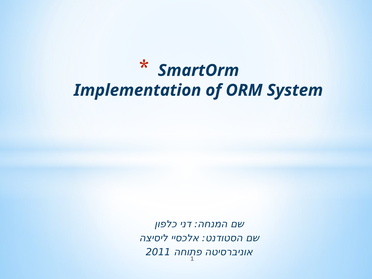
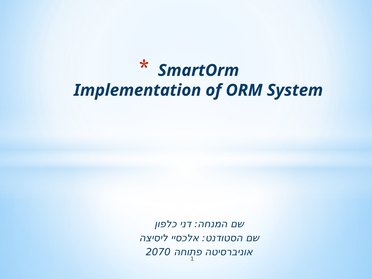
2011: 2011 -> 2070 (158, 252)
